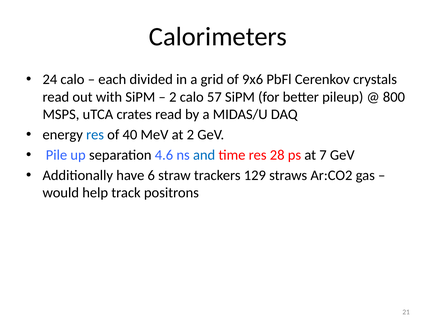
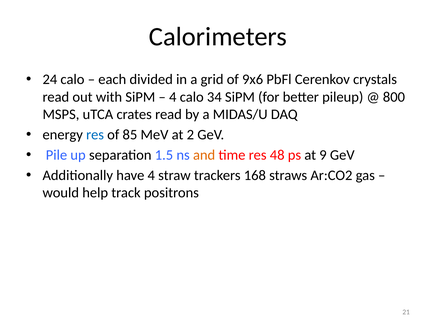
2: 2 -> 4 (173, 97)
57: 57 -> 34 (214, 97)
40: 40 -> 85 (130, 135)
4.6: 4.6 -> 1.5 (164, 155)
and colour: blue -> orange (204, 155)
28: 28 -> 48 (277, 155)
7: 7 -> 9 (323, 155)
have 6: 6 -> 4 (151, 175)
129: 129 -> 168 (255, 175)
